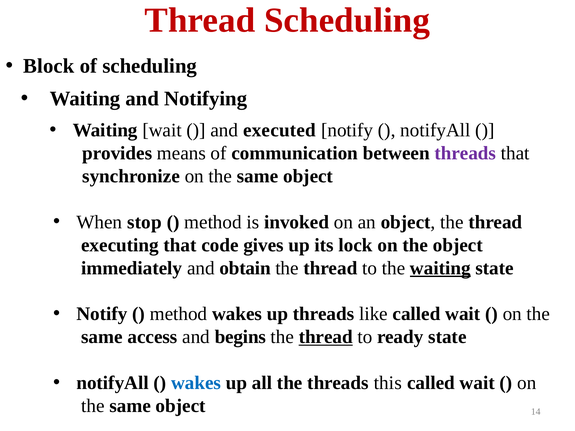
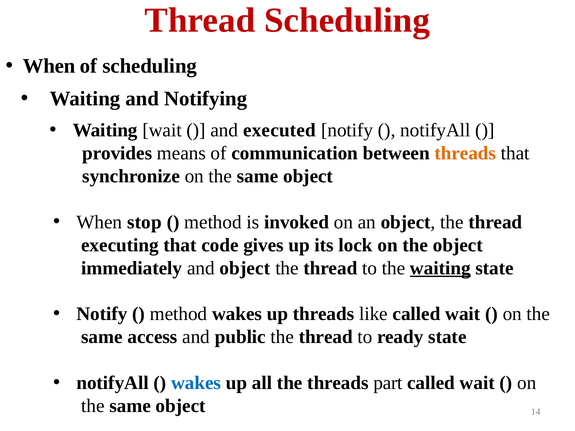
Block: Block -> When (49, 66)
threads colour: purple -> orange (465, 153)
and obtain: obtain -> object (245, 268)
begins: begins -> public (240, 337)
thread underline: present -> none (326, 337)
this: this -> part (388, 383)
